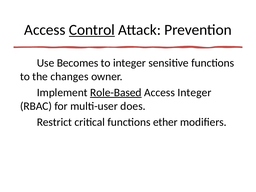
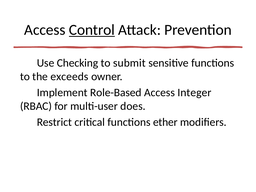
Becomes: Becomes -> Checking (78, 63)
to integer: integer -> submit (129, 63)
changes: changes -> exceeds (69, 77)
Role-Based underline: present -> none (116, 93)
